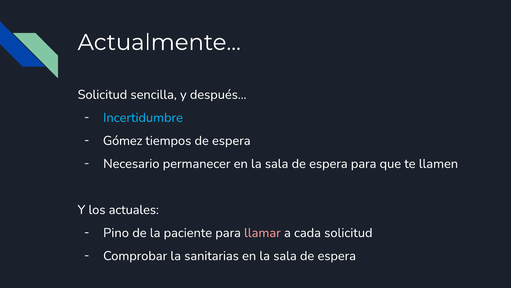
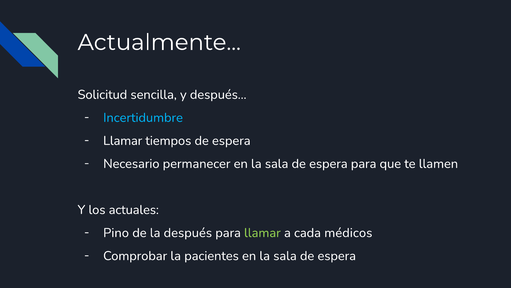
Gómez: Gómez -> Llamar (123, 140)
la paciente: paciente -> después (188, 232)
llamar colour: pink -> light green (262, 232)
cada solicitud: solicitud -> médicos (348, 232)
sanitarias: sanitarias -> pacientes (212, 255)
